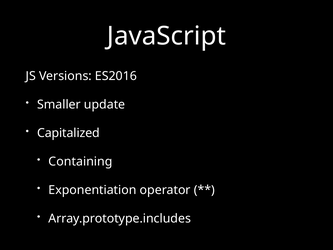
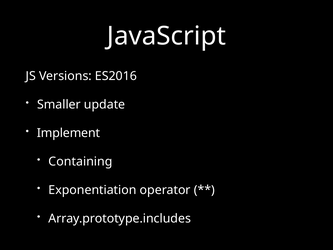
Capitalized: Capitalized -> Implement (68, 133)
